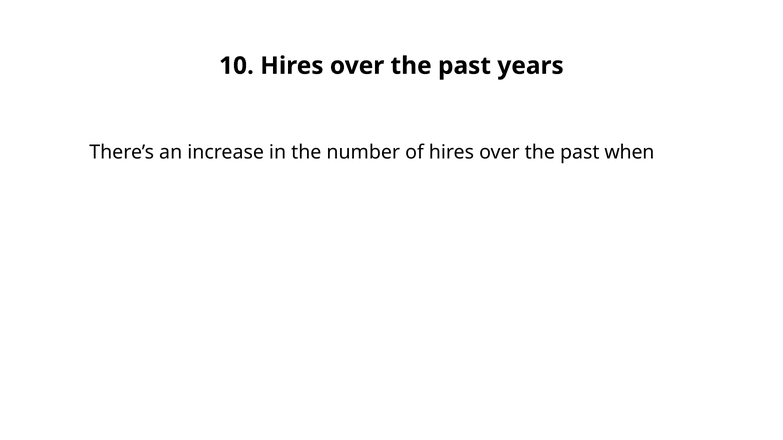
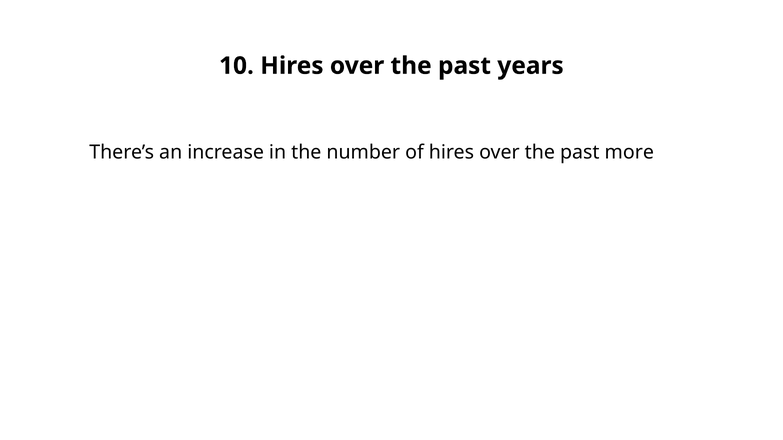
when: when -> more (629, 152)
